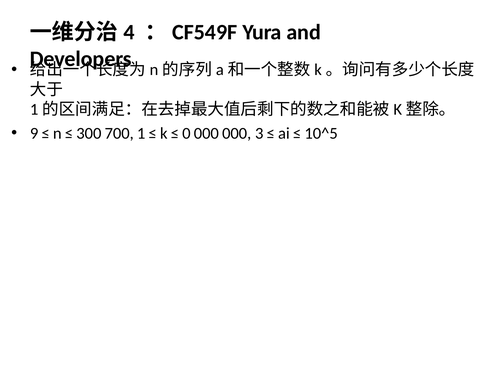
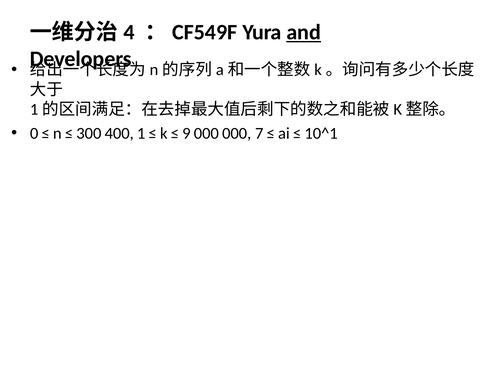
and underline: none -> present (304, 32)
9: 9 -> 0 (34, 133)
700: 700 -> 400 (119, 133)
0: 0 -> 9 (186, 133)
3: 3 -> 7 (259, 133)
10^5: 10^5 -> 10^1 (321, 133)
